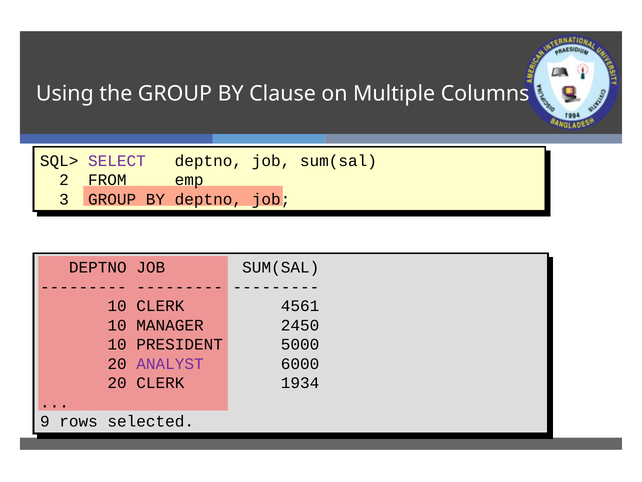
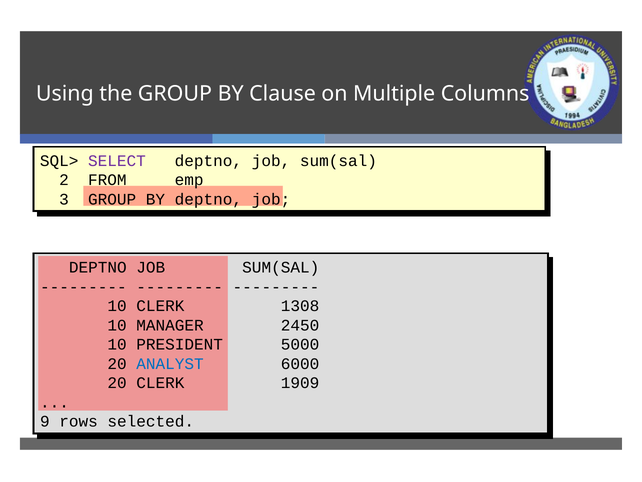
4561: 4561 -> 1308 (300, 306)
ANALYST colour: purple -> blue (170, 363)
1934: 1934 -> 1909 (300, 383)
